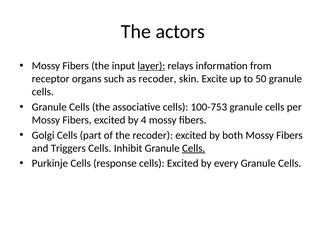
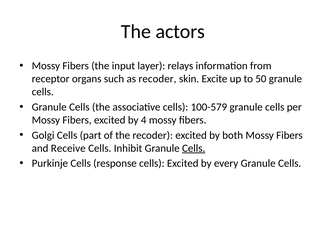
layer underline: present -> none (151, 66)
100-753: 100-753 -> 100-579 (209, 107)
Triggers: Triggers -> Receive (68, 149)
